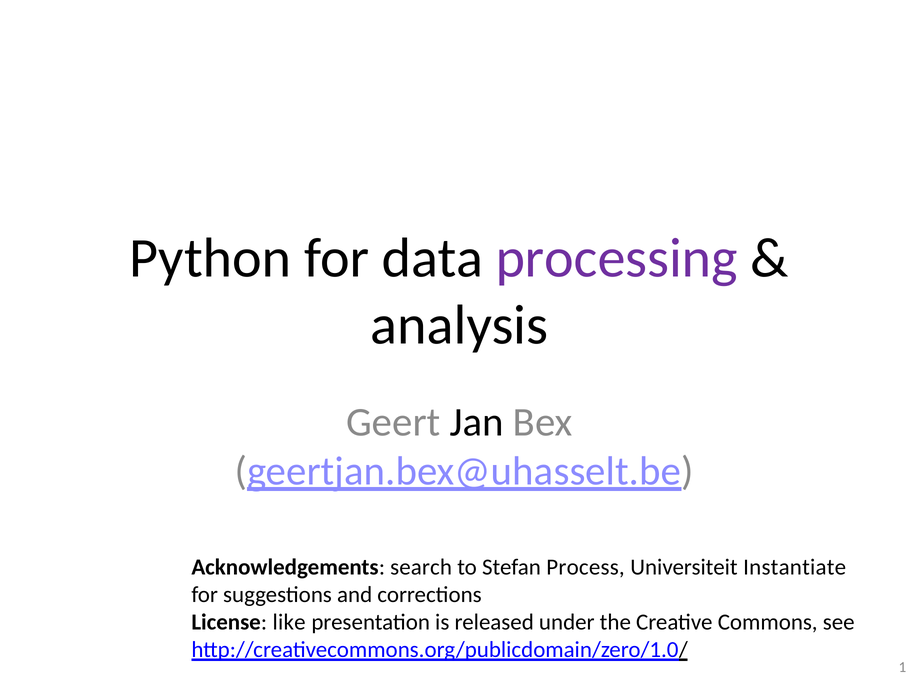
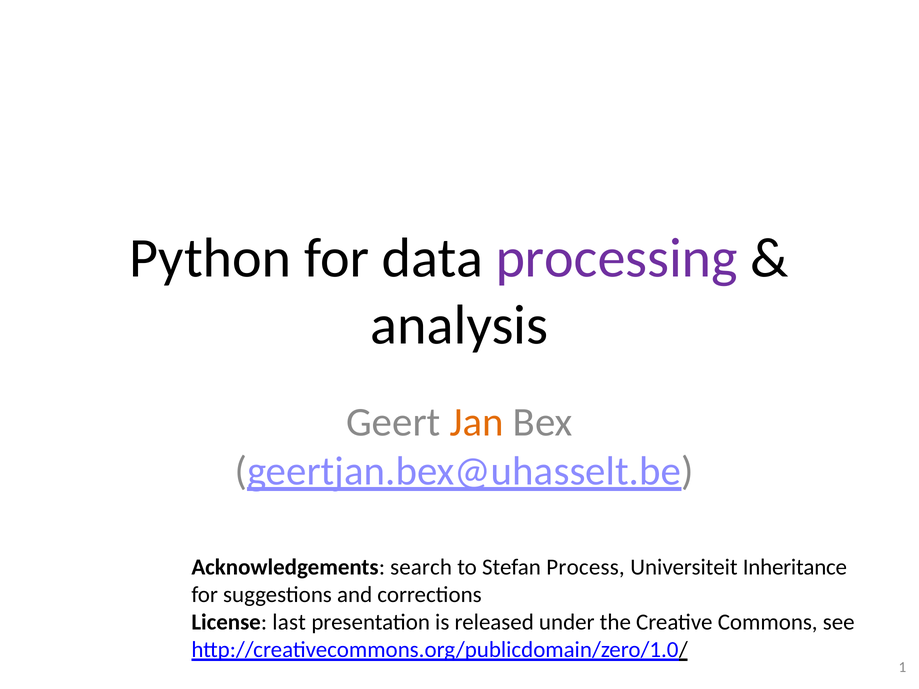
Jan colour: black -> orange (477, 423)
Instantiate: Instantiate -> Inheritance (795, 567)
like: like -> last (289, 622)
